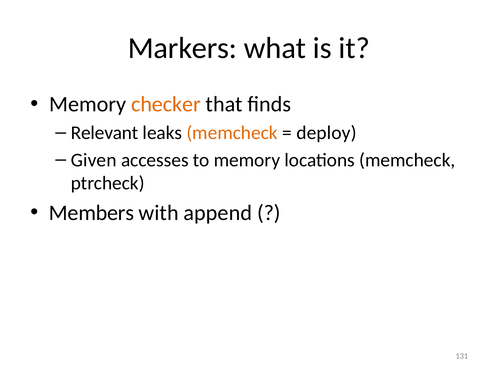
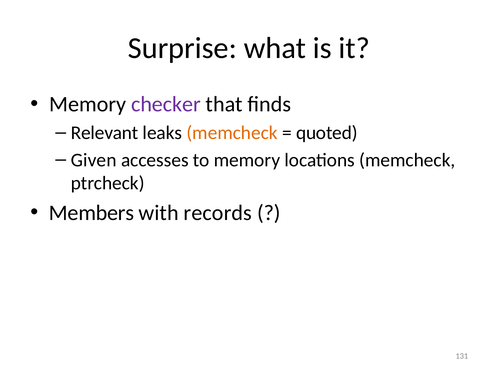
Markers: Markers -> Surprise (182, 48)
checker colour: orange -> purple (166, 104)
deploy: deploy -> quoted (327, 133)
append: append -> records (218, 213)
